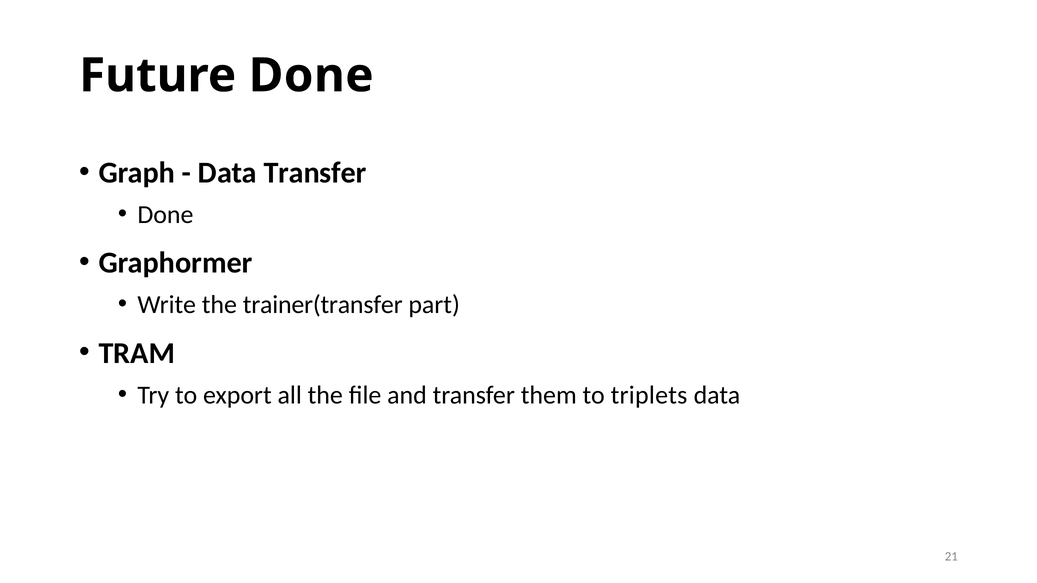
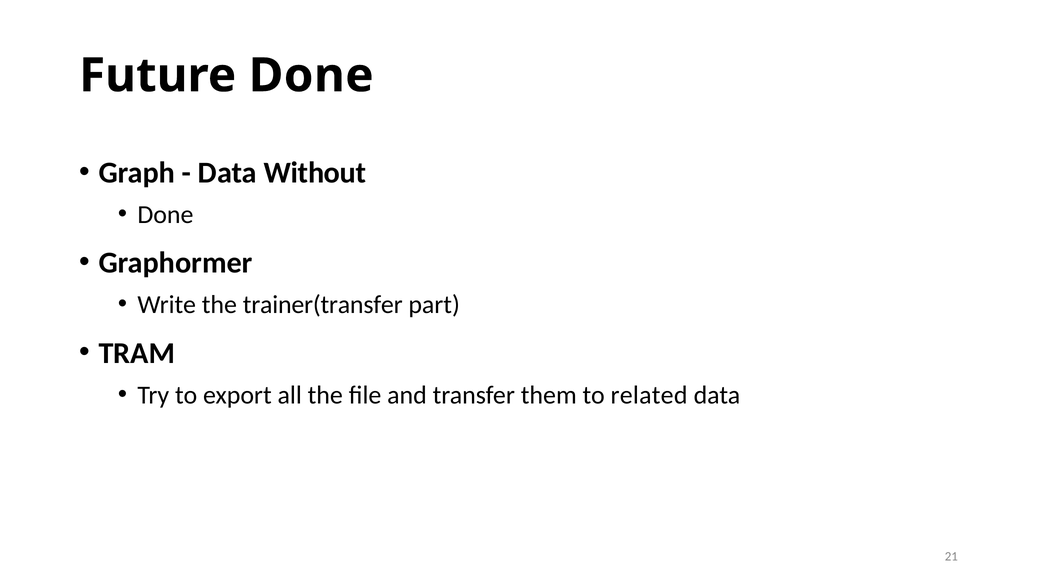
Data Transfer: Transfer -> Without (315, 173)
triplets: triplets -> related (649, 395)
